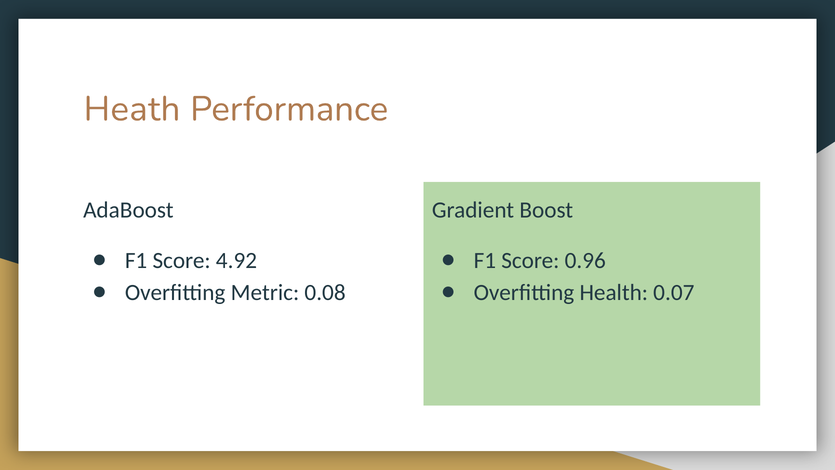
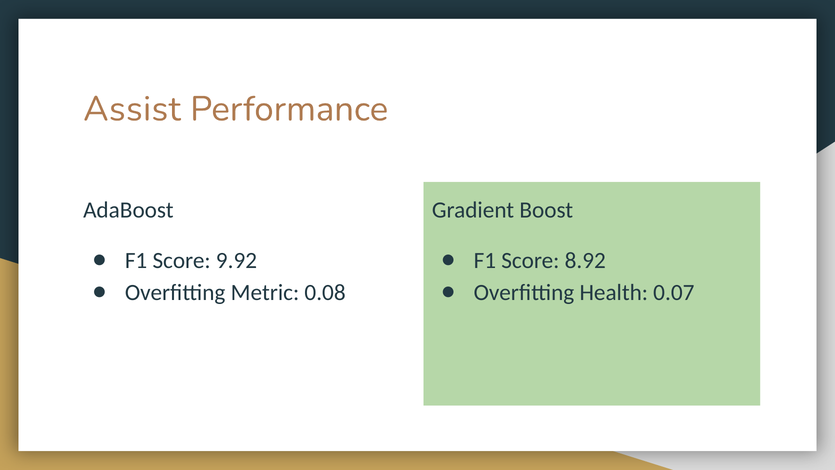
Heath: Heath -> Assist (132, 109)
4.92: 4.92 -> 9.92 (236, 260)
0.96: 0.96 -> 8.92 (585, 260)
